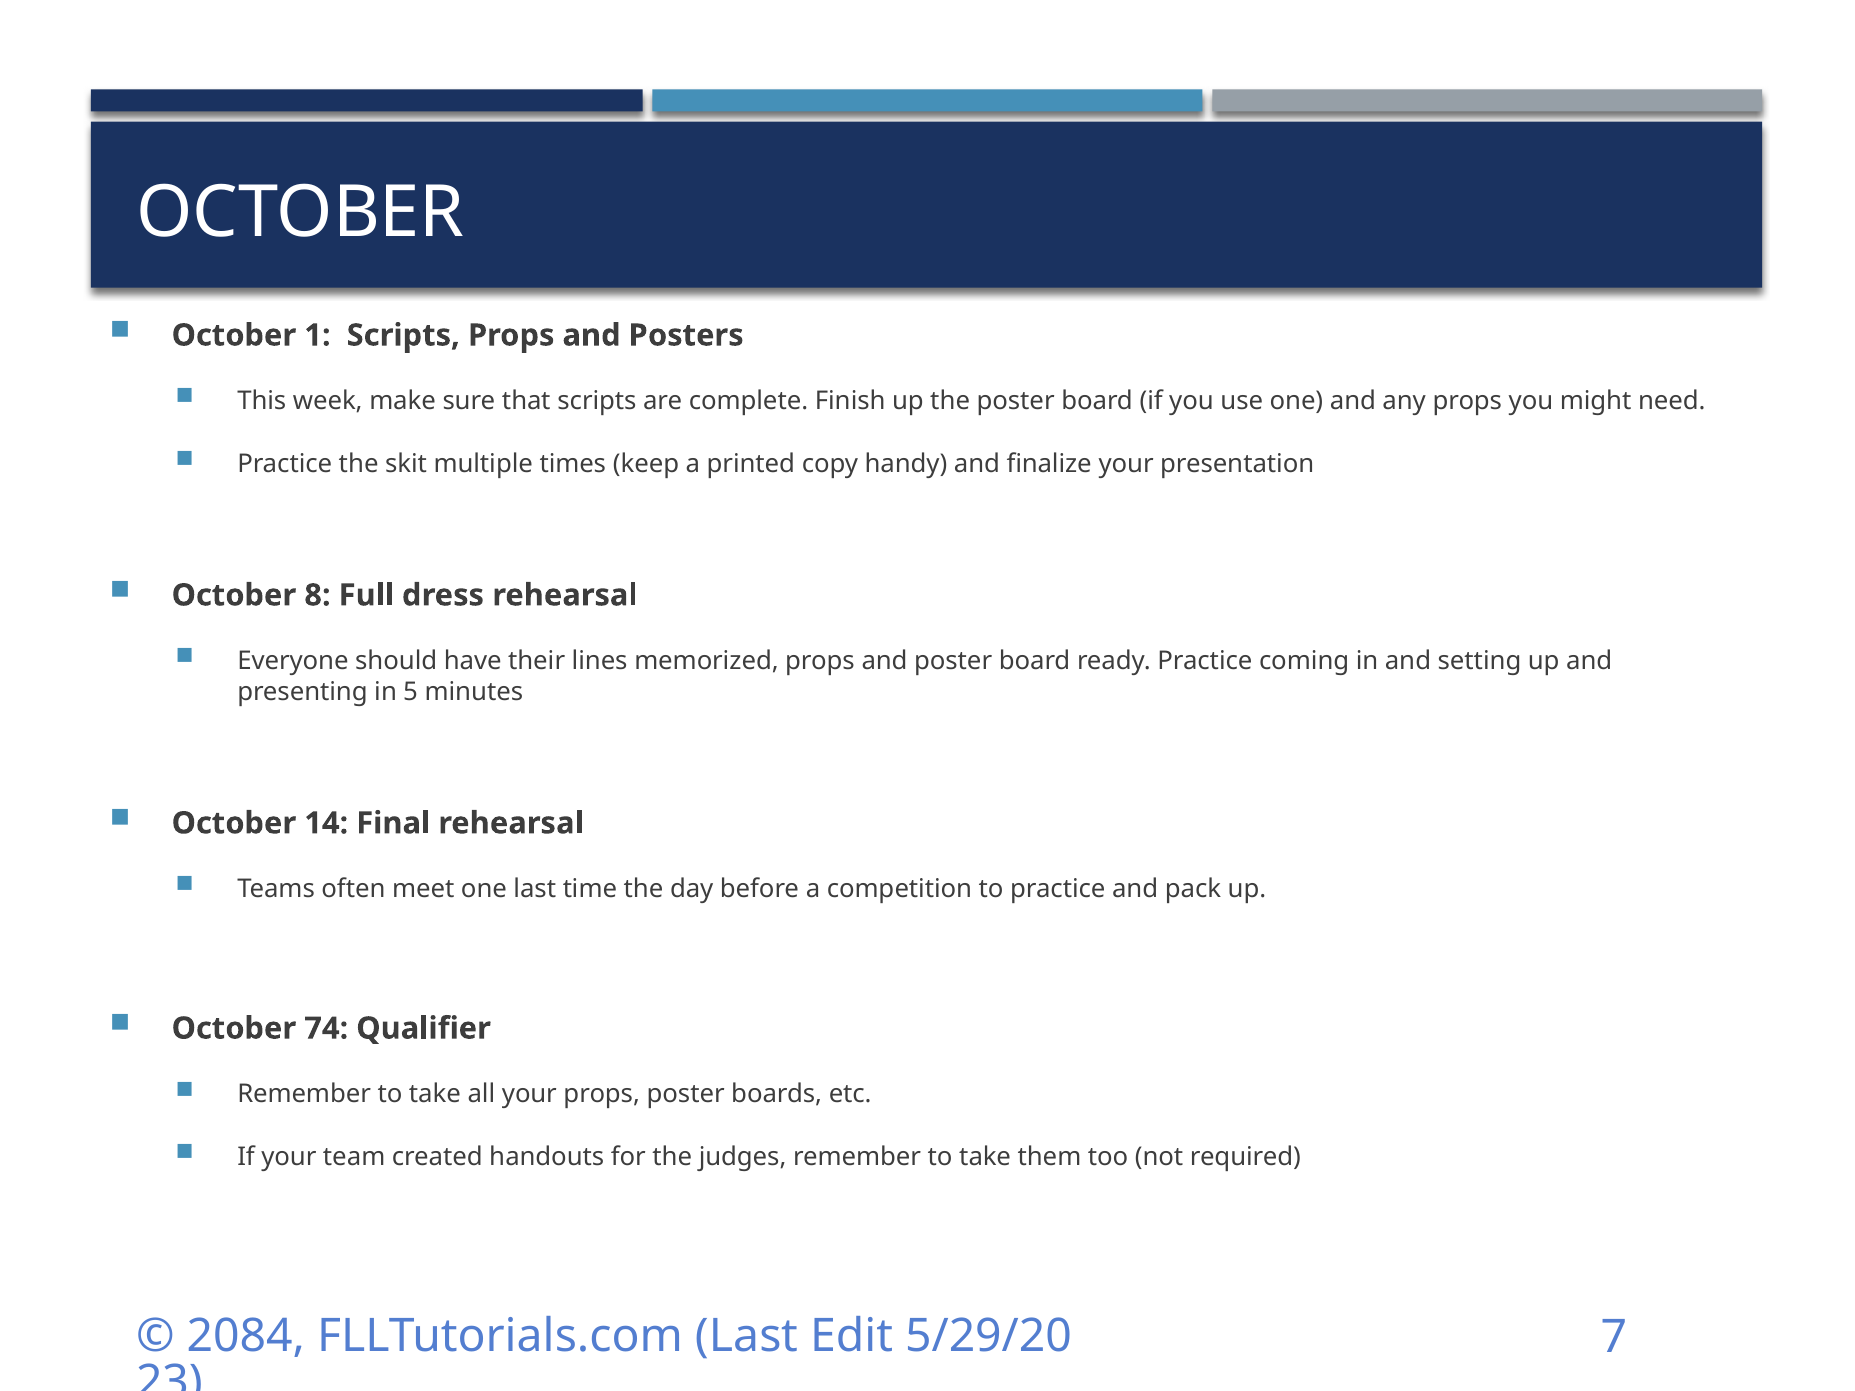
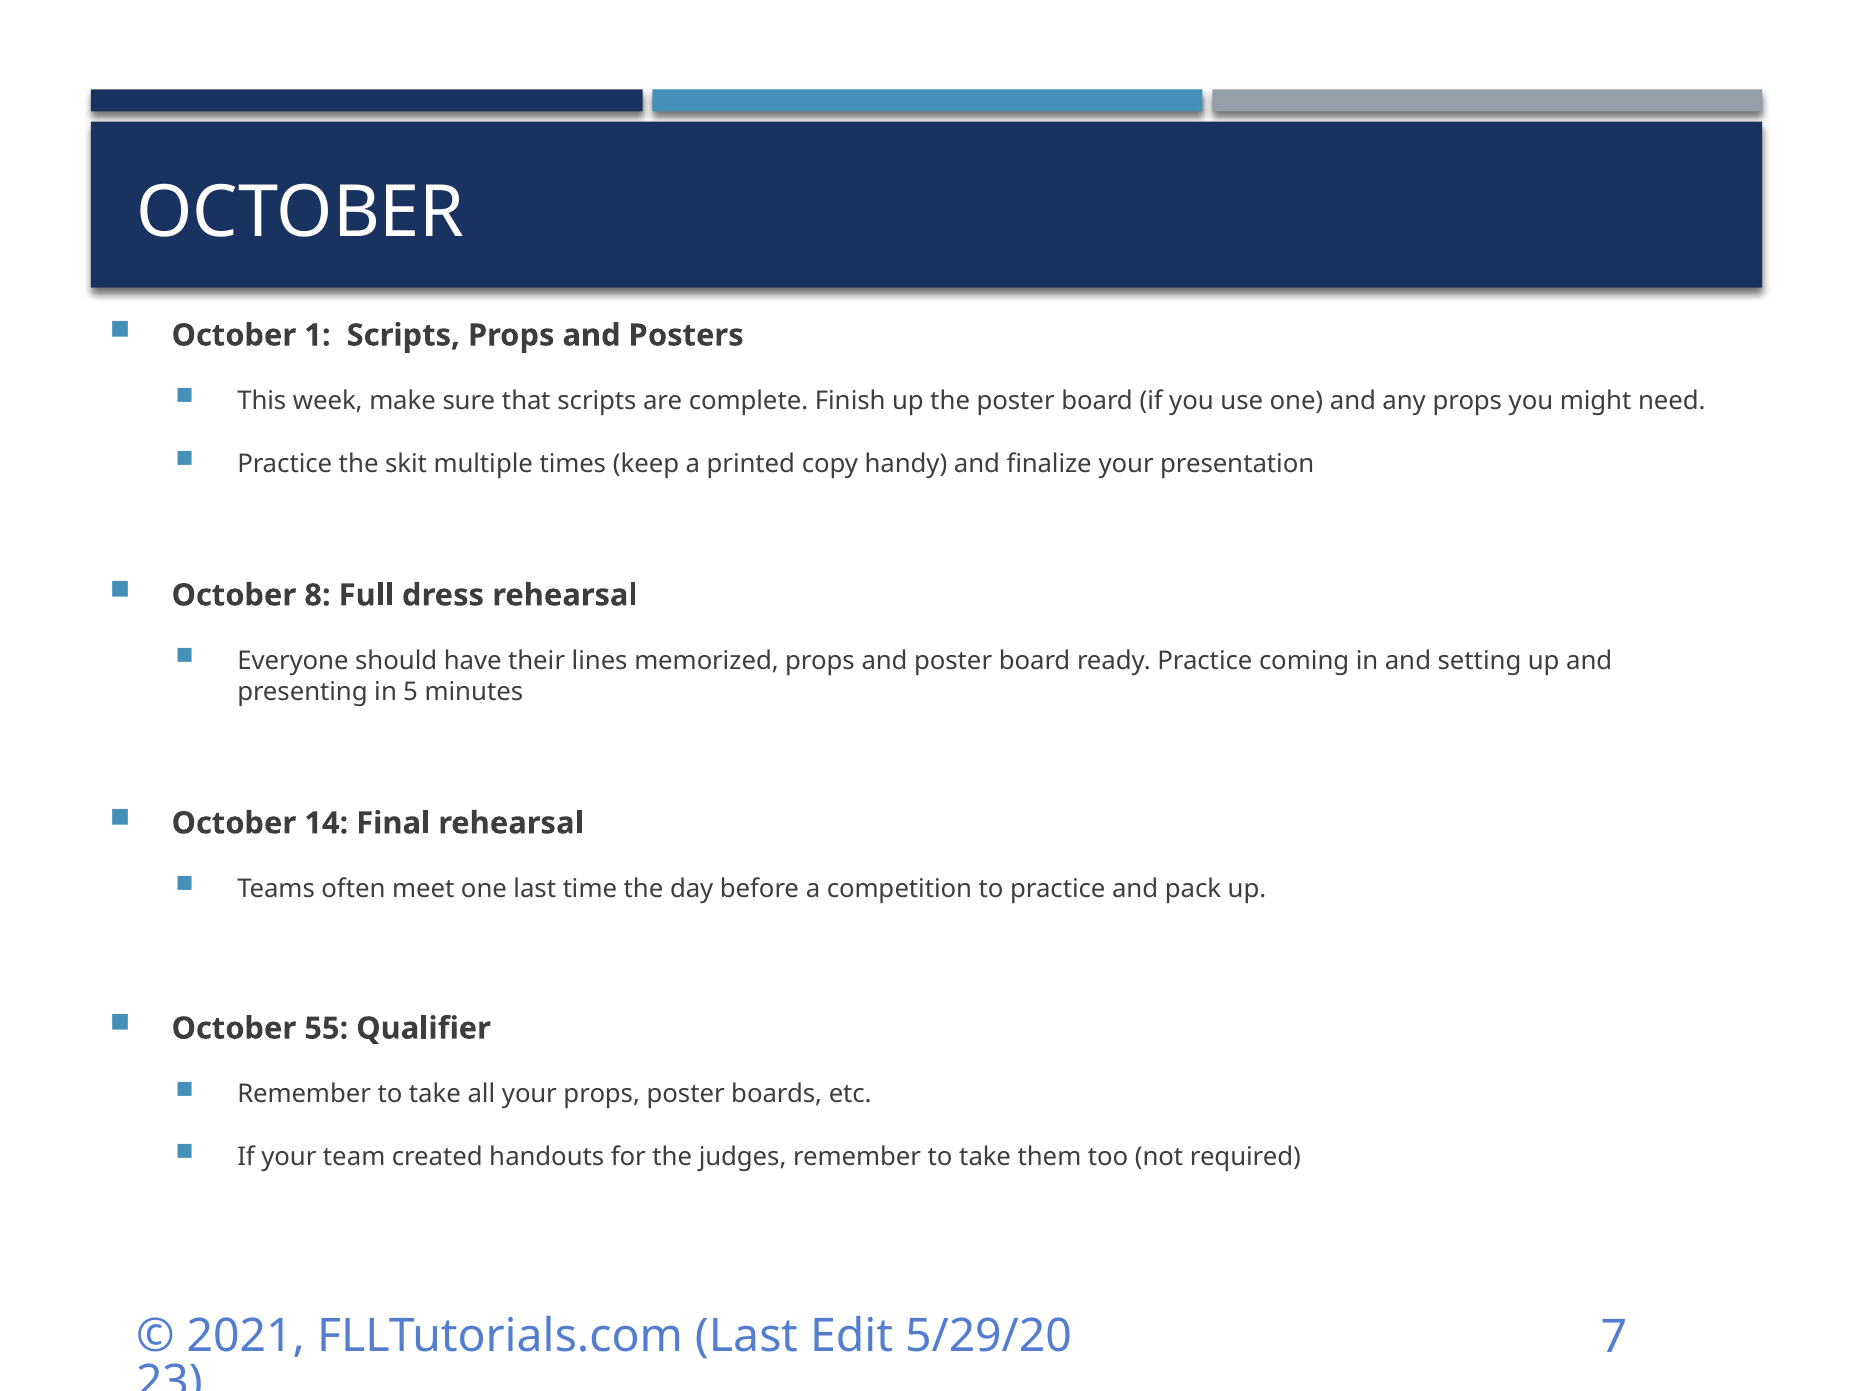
74: 74 -> 55 (326, 1029)
2084: 2084 -> 2021 (246, 1336)
